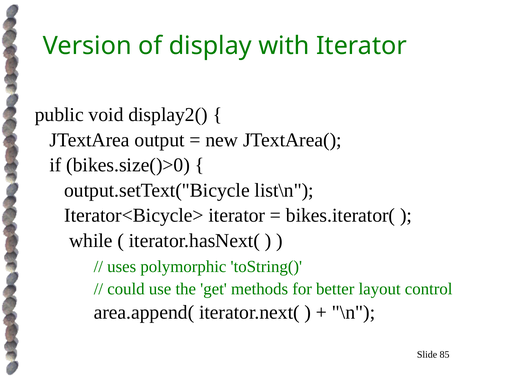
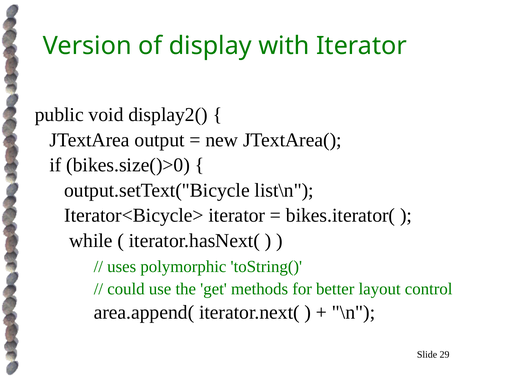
85: 85 -> 29 (445, 354)
